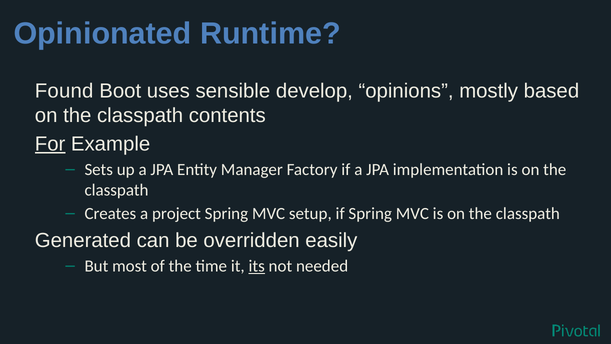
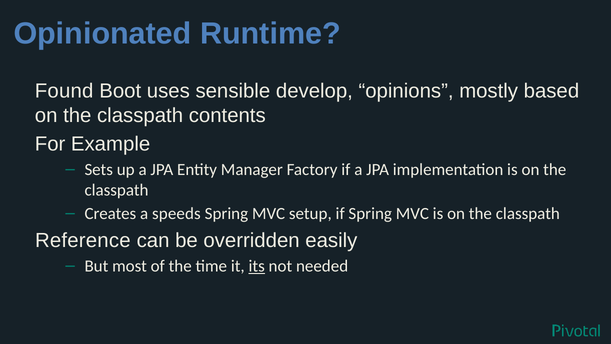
For underline: present -> none (50, 144)
project: project -> speeds (176, 214)
Generated: Generated -> Reference (83, 240)
